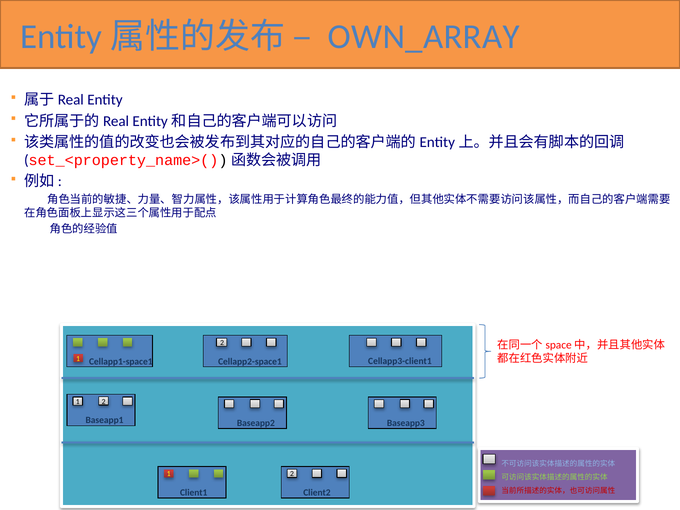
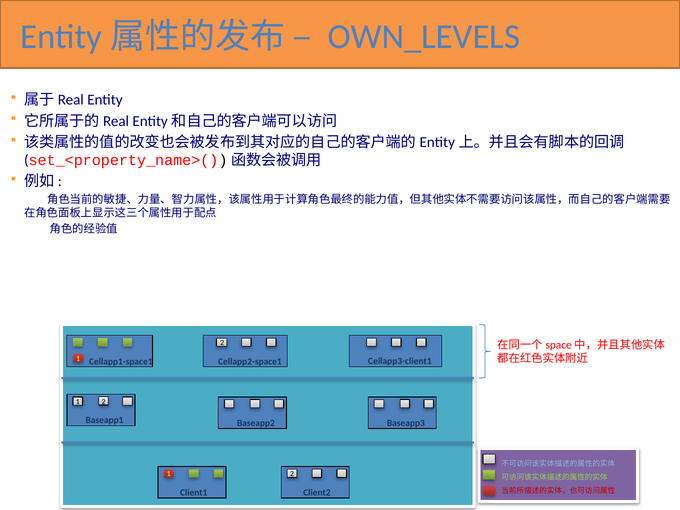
OWN_ARRAY: OWN_ARRAY -> OWN_LEVELS (424, 37)
